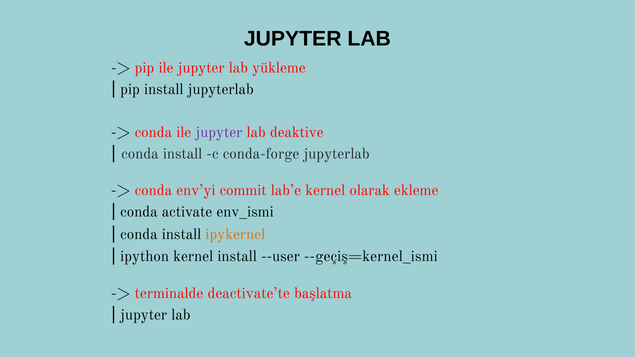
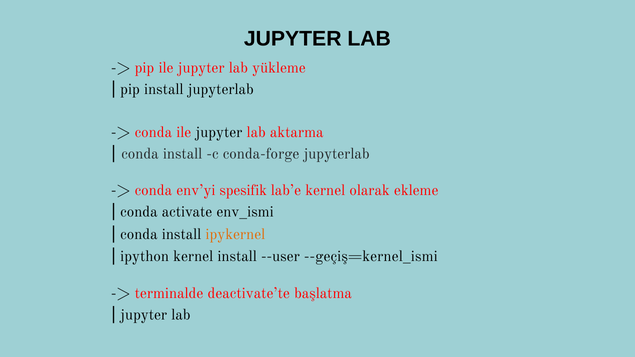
jupyter colour: purple -> black (219, 132)
deaktive: deaktive -> aktarma (297, 132)
commit: commit -> spesifik (243, 191)
